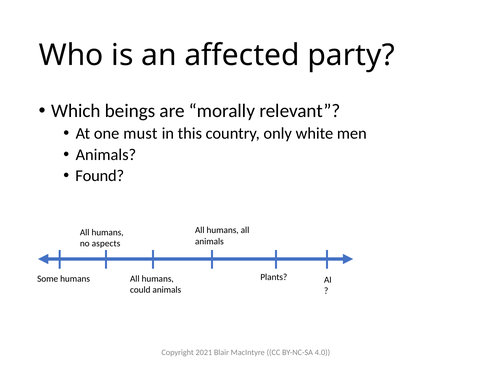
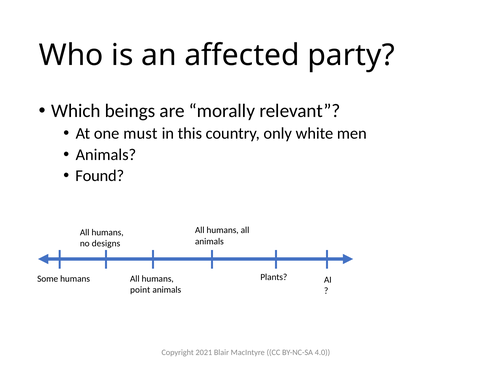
aspects: aspects -> designs (106, 243)
could: could -> point (140, 290)
